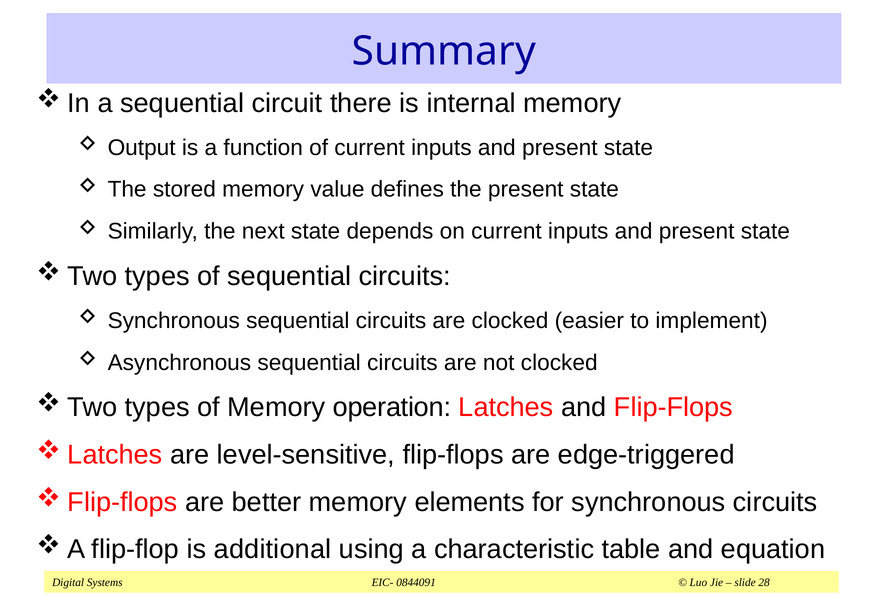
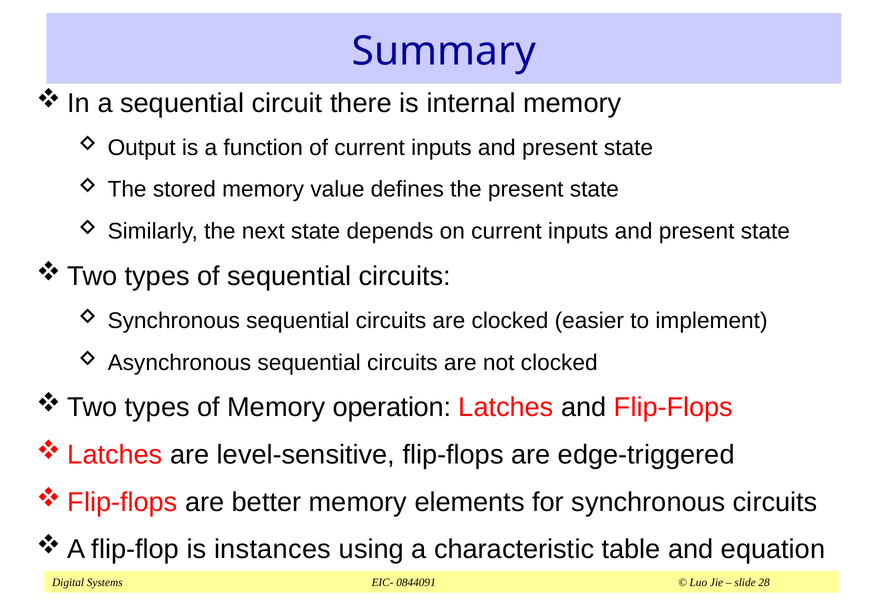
additional: additional -> instances (273, 550)
